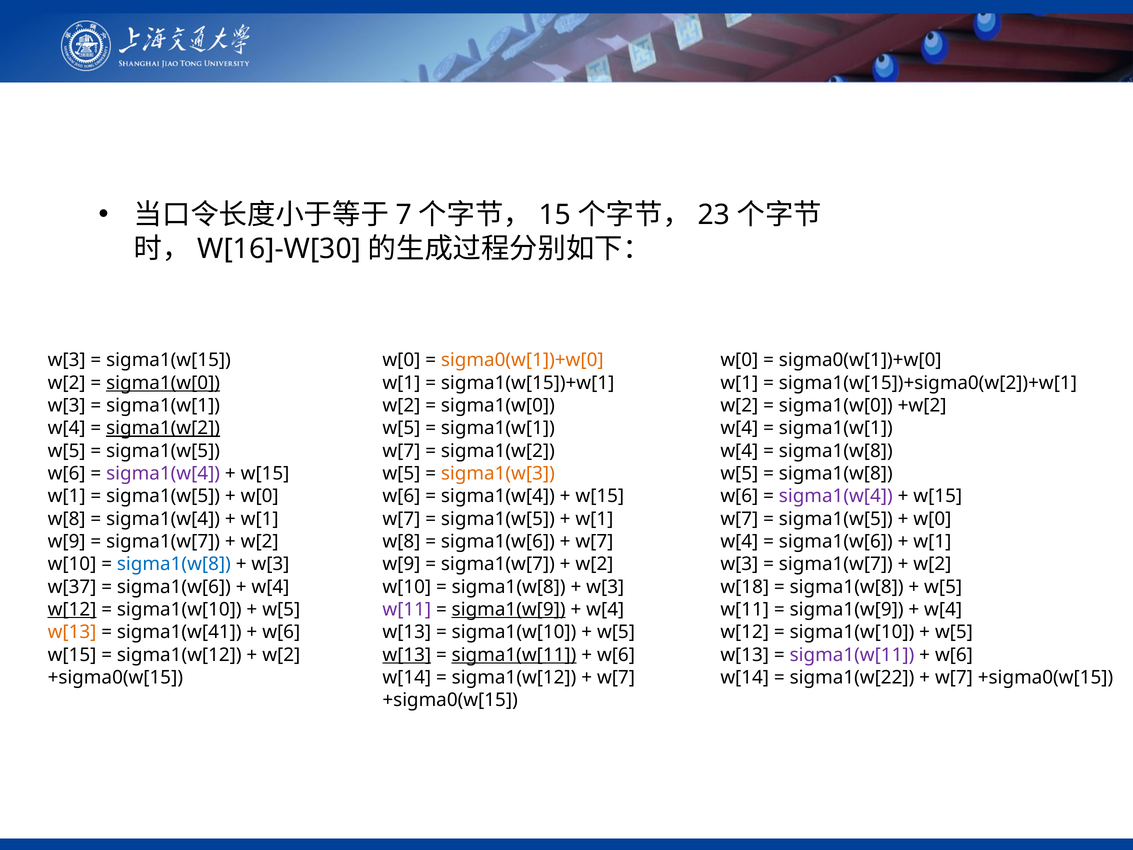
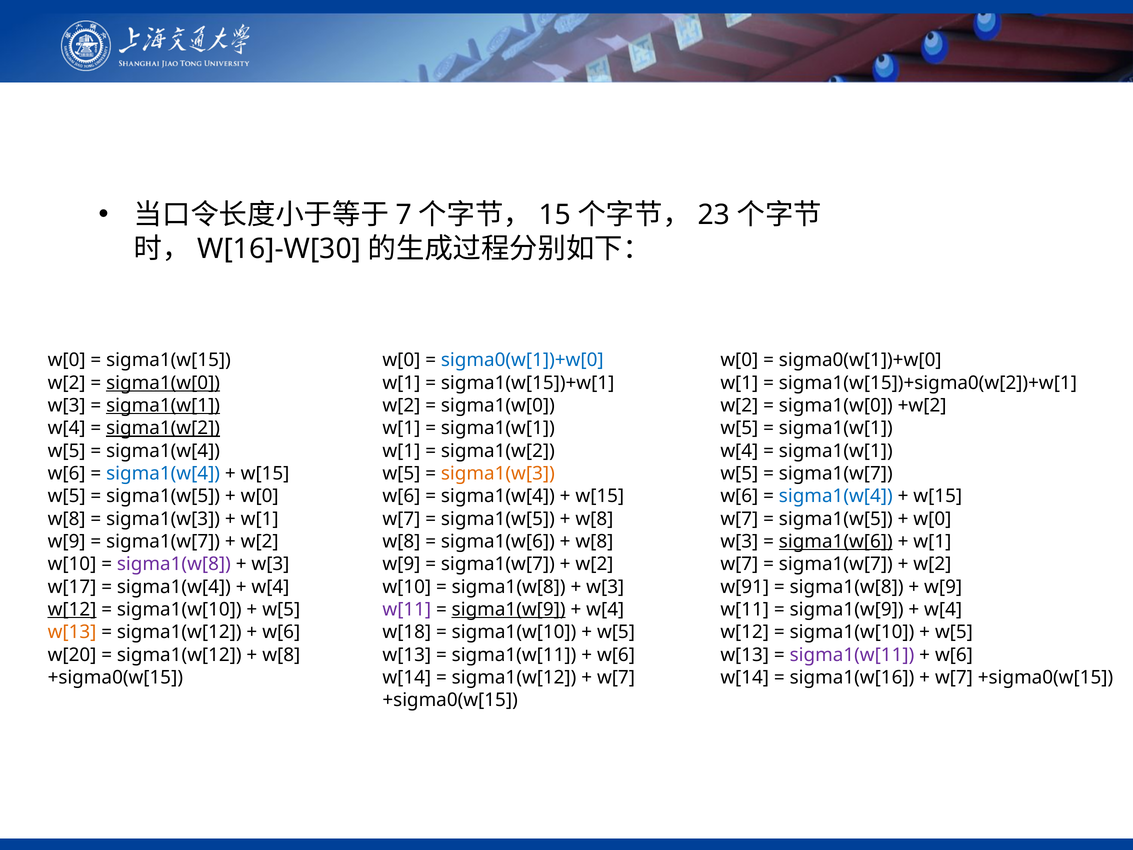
w[3: w[3 -> w[0 (67, 360)
sigma0(w[1])+w[0 colour: orange -> blue (522, 360)
sigma1(w[1 underline: none -> present (163, 405)
w[5: w[5 -> w[1 (401, 428)
w[4: w[4 -> w[5 (739, 428)
sigma1(w[5: sigma1(w[5 -> sigma1(w[4 (163, 451)
w[7: w[7 -> w[1 (401, 451)
sigma1(w[8: sigma1(w[8 -> sigma1(w[1 (836, 451)
sigma1(w[4 colour: purple -> blue (163, 473)
sigma1(w[8: sigma1(w[8 -> sigma1(w[7 (836, 473)
w[1: w[1 -> w[5 (67, 496)
sigma1(w[4 colour: purple -> blue (836, 496)
sigma1(w[4: sigma1(w[4 -> sigma1(w[3 (163, 519)
w[1: w[1 -> w[8 (594, 519)
w[7: w[7 -> w[8 (594, 541)
w[4: w[4 -> w[3 (739, 541)
sigma1(w[6 underline: none -> present (836, 541)
sigma1(w[8 colour: blue -> purple (174, 564)
w[3: w[3 -> w[7 (739, 564)
w[37: w[37 -> w[17 (72, 587)
sigma1(w[6: sigma1(w[6 -> sigma1(w[4 (174, 587)
w[18: w[18 -> w[91 (745, 587)
w[5: w[5 -> w[9 (943, 587)
sigma1(w[41: sigma1(w[41 -> sigma1(w[12 (179, 632)
w[13: w[13 -> w[18 (407, 632)
w[15: w[15 -> w[20 (72, 655)
w[2: w[2 -> w[8 (281, 655)
w[13 underline: present -> none (407, 655)
sigma1(w[11 underline: present -> none (514, 655)
sigma1(w[22: sigma1(w[22 -> sigma1(w[16 (852, 677)
